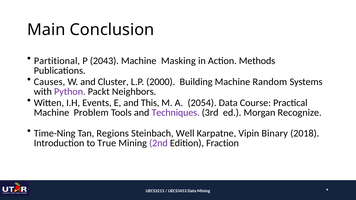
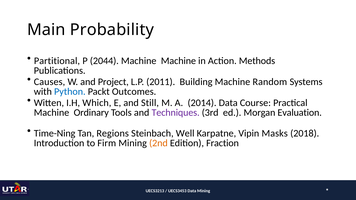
Conclusion: Conclusion -> Probability (112, 30)
2043: 2043 -> 2044 (104, 61)
Machine Masking: Masking -> Machine (178, 61)
Cluster: Cluster -> Project (113, 82)
2000: 2000 -> 2011 (161, 82)
Python colour: purple -> blue (70, 92)
Neighbors: Neighbors -> Outcomes (134, 92)
Events: Events -> Which (97, 103)
This: This -> Still (150, 103)
2054: 2054 -> 2014 (202, 103)
Problem: Problem -> Ordinary (91, 113)
Recognize: Recognize -> Evaluation (300, 113)
Binary: Binary -> Masks (275, 134)
True: True -> Firm (107, 143)
2nd colour: purple -> orange (158, 143)
